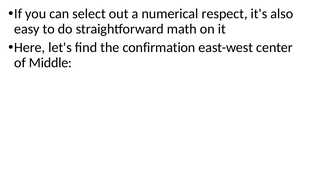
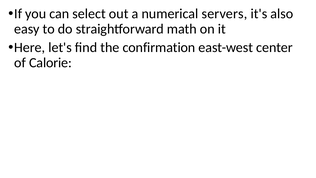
respect: respect -> servers (225, 14)
Middle: Middle -> Calorie (50, 63)
